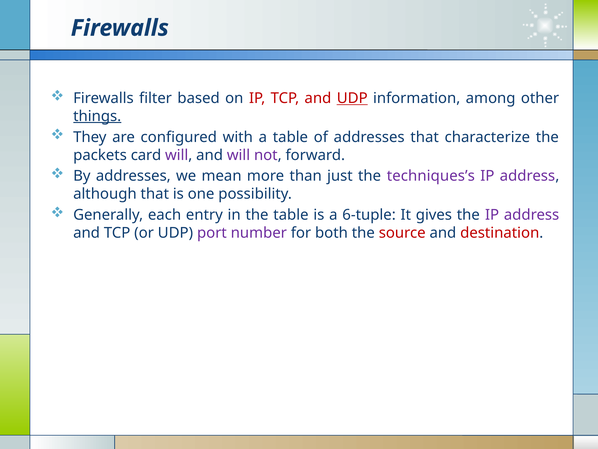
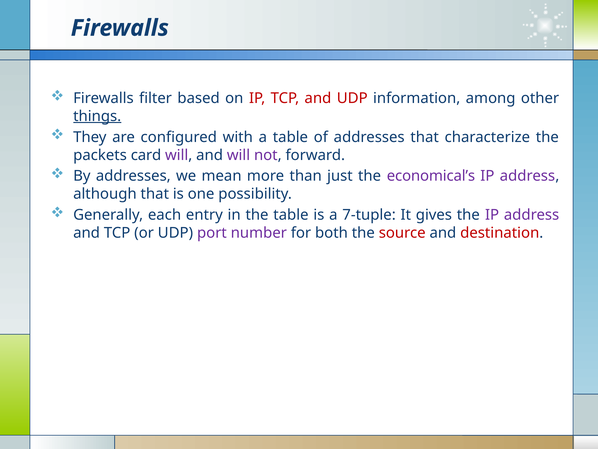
UDP underline: present -> none (352, 98)
techniques’s: techniques’s -> economical’s (431, 176)
6-tuple: 6-tuple -> 7-tuple (369, 215)
